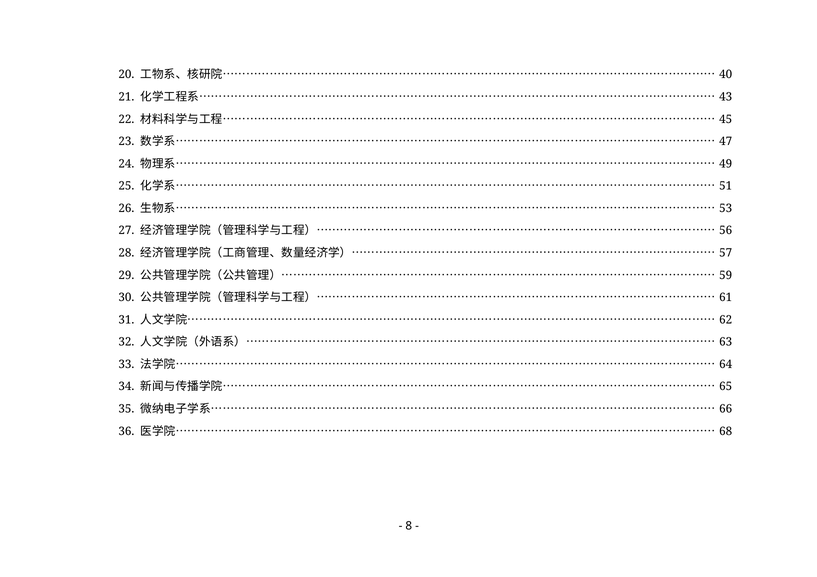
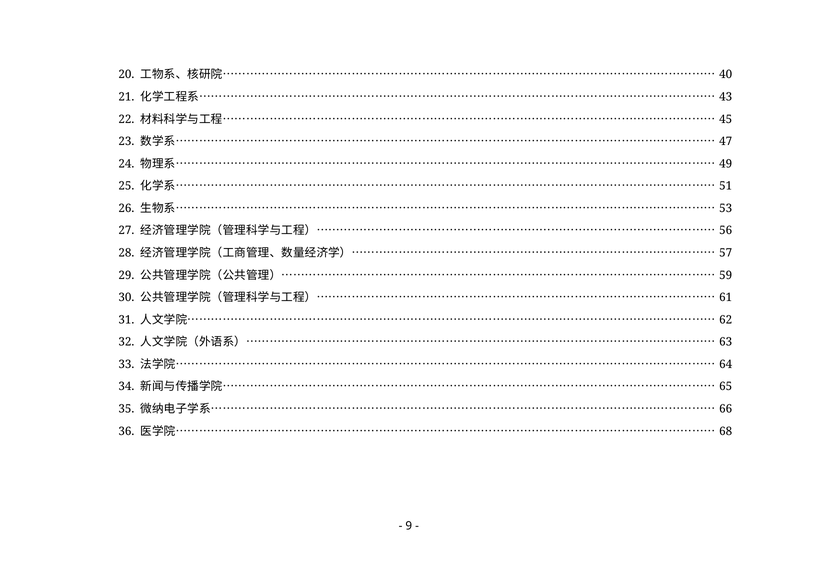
8: 8 -> 9 (409, 526)
